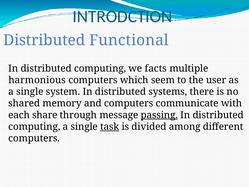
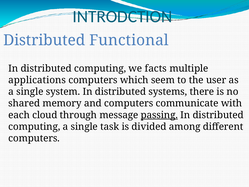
harmonious: harmonious -> applications (37, 80)
share: share -> cloud (45, 115)
task underline: present -> none (110, 126)
